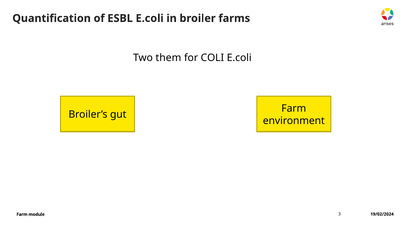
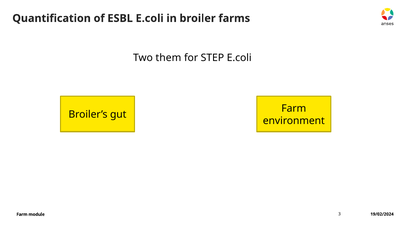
COLI: COLI -> STEP (212, 58)
